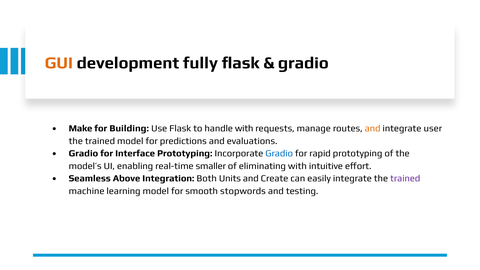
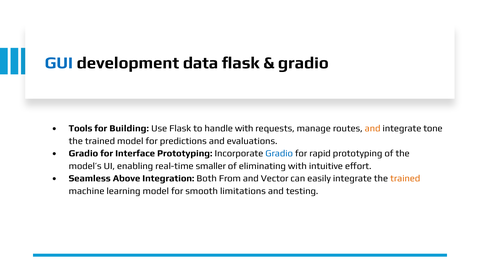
GUI colour: orange -> blue (59, 63)
fully: fully -> data (201, 63)
Make: Make -> Tools (81, 128)
user: user -> tone (433, 128)
Units: Units -> From (230, 178)
Create: Create -> Vector (275, 178)
trained colour: purple -> orange (405, 178)
stopwords: stopwords -> limitations (243, 191)
